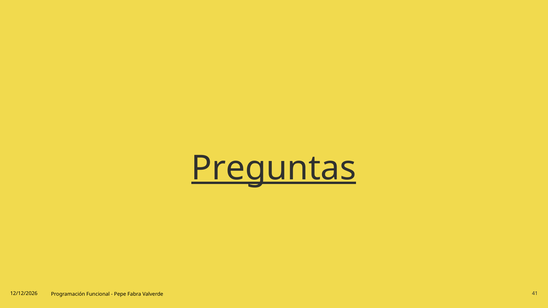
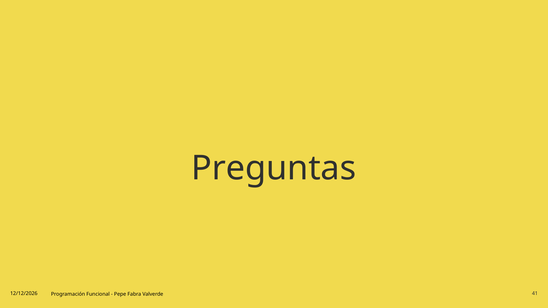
Preguntas underline: present -> none (274, 168)
